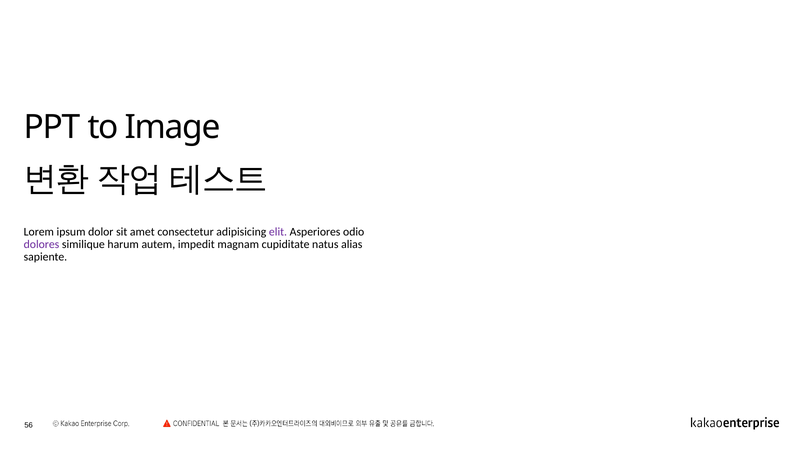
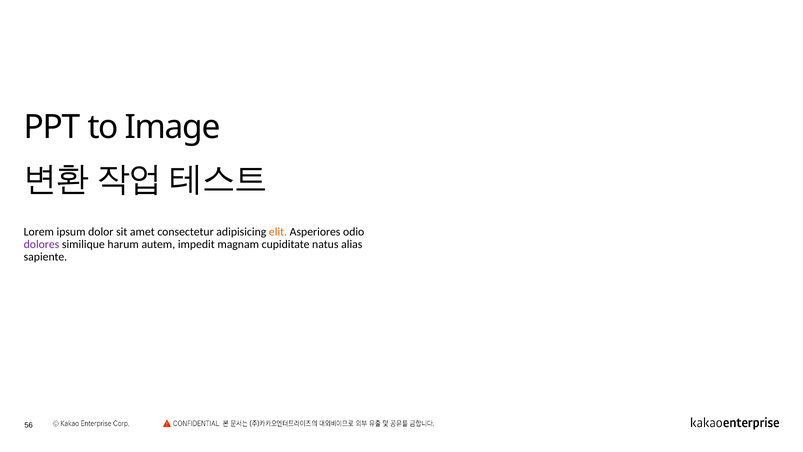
elit colour: purple -> orange (278, 232)
